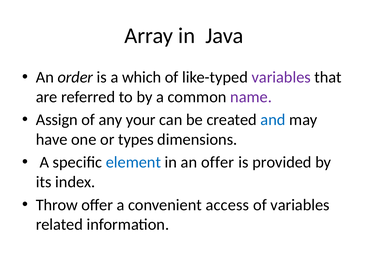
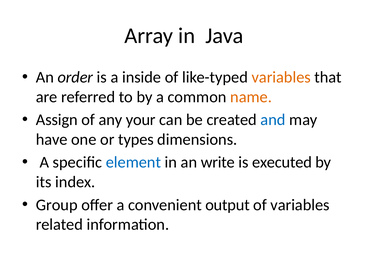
which: which -> inside (142, 77)
variables colour: purple -> orange (281, 77)
name colour: purple -> orange (251, 97)
an offer: offer -> write (218, 162)
provided: provided -> executed (282, 162)
Throw: Throw -> Group (57, 205)
access: access -> output (228, 205)
